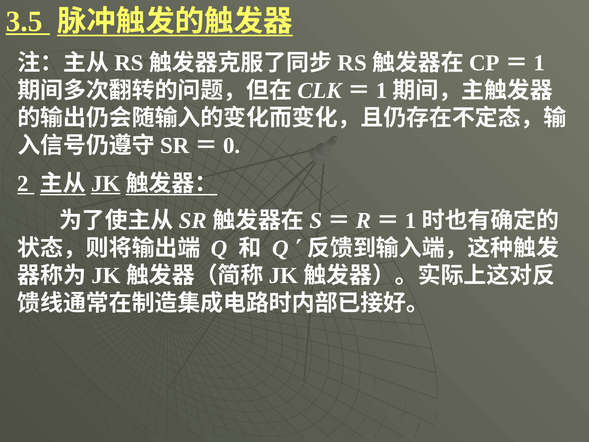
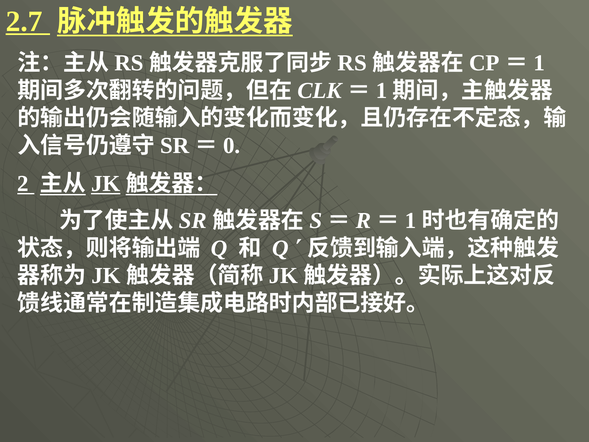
3.5: 3.5 -> 2.7 (24, 21)
